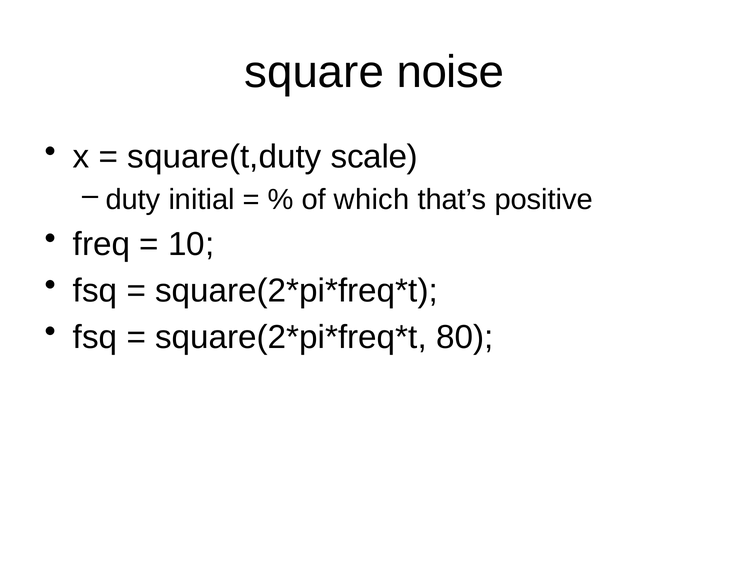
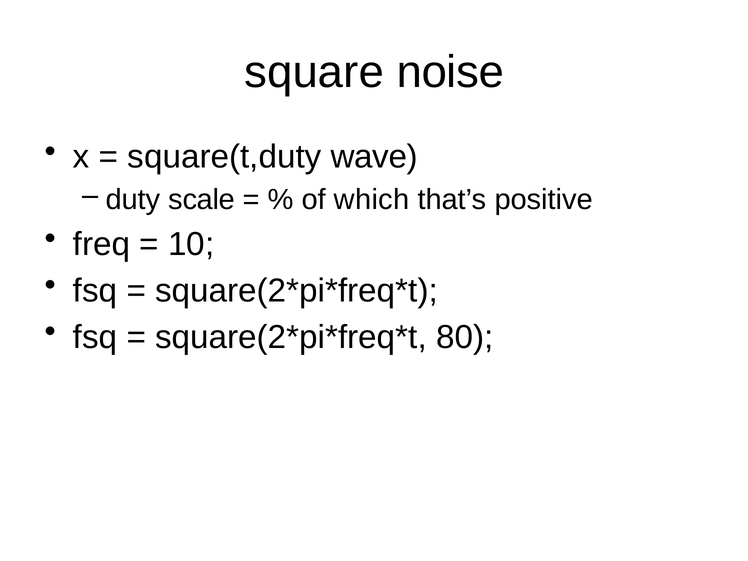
scale: scale -> wave (374, 157)
initial: initial -> scale (202, 200)
